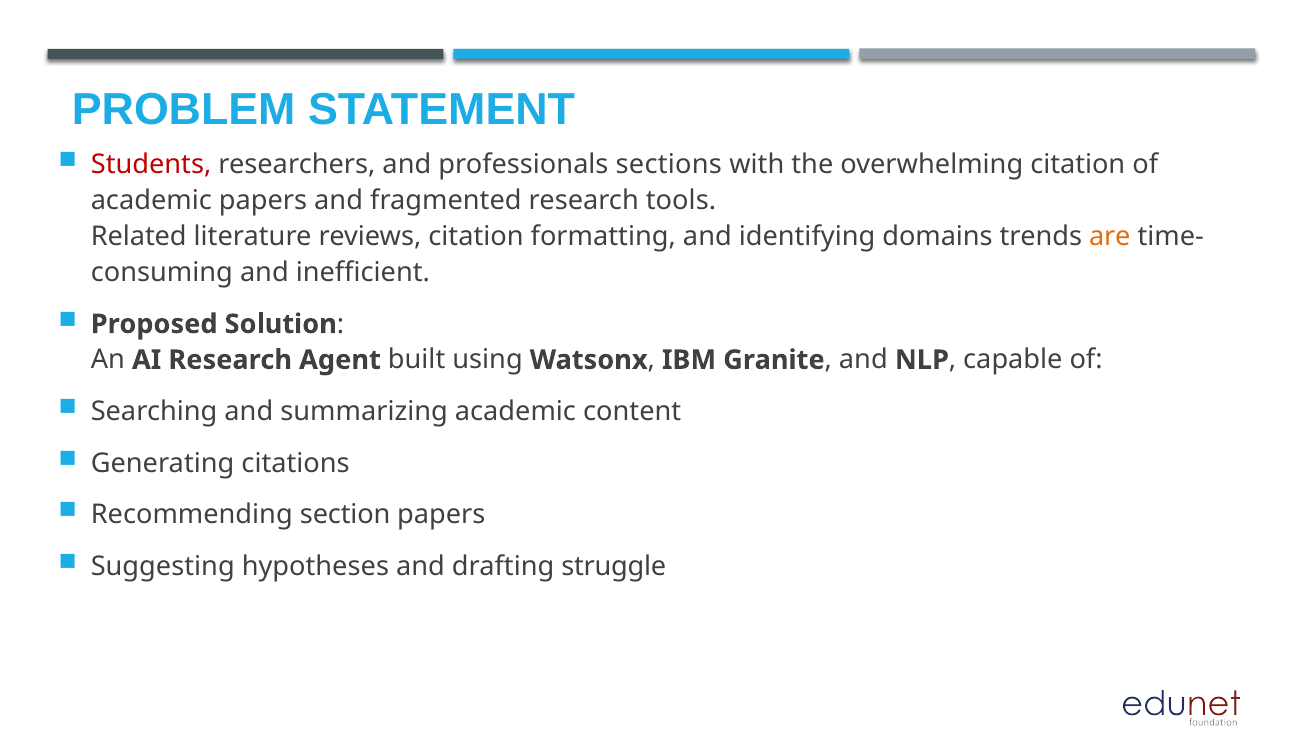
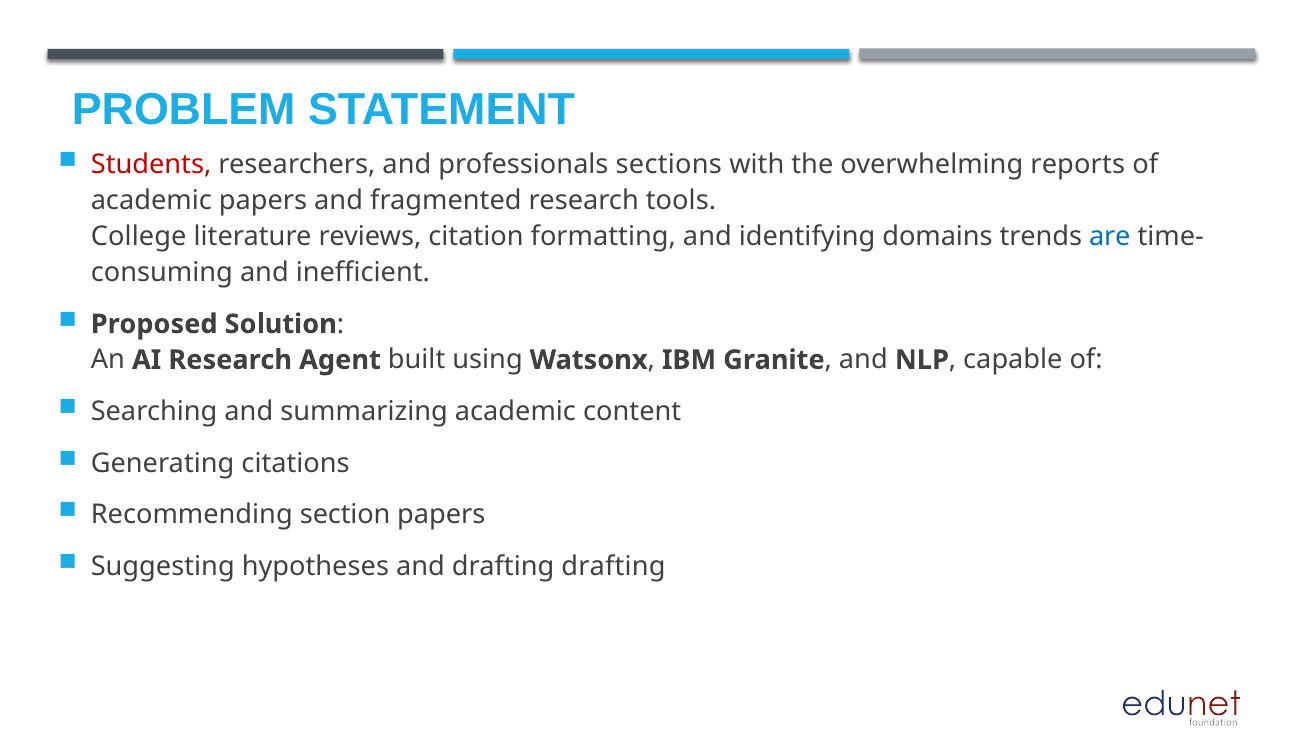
overwhelming citation: citation -> reports (1078, 165)
Related: Related -> College (139, 237)
are colour: orange -> blue (1110, 237)
drafting struggle: struggle -> drafting (613, 566)
